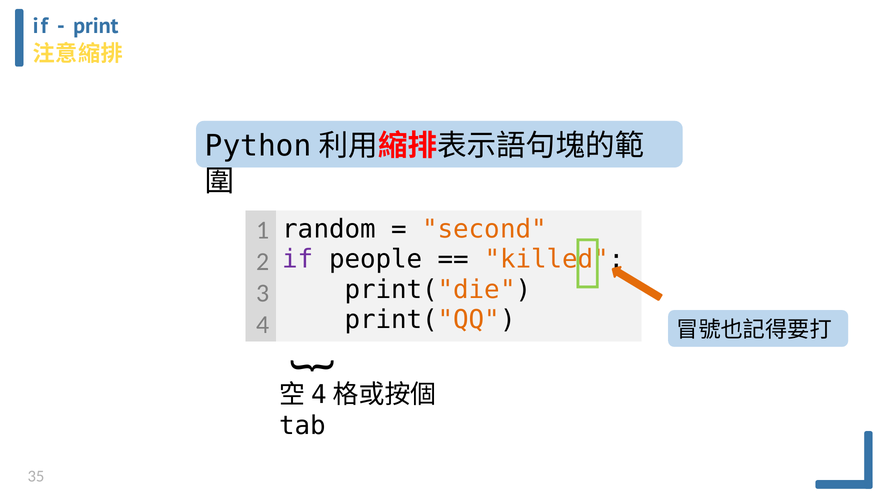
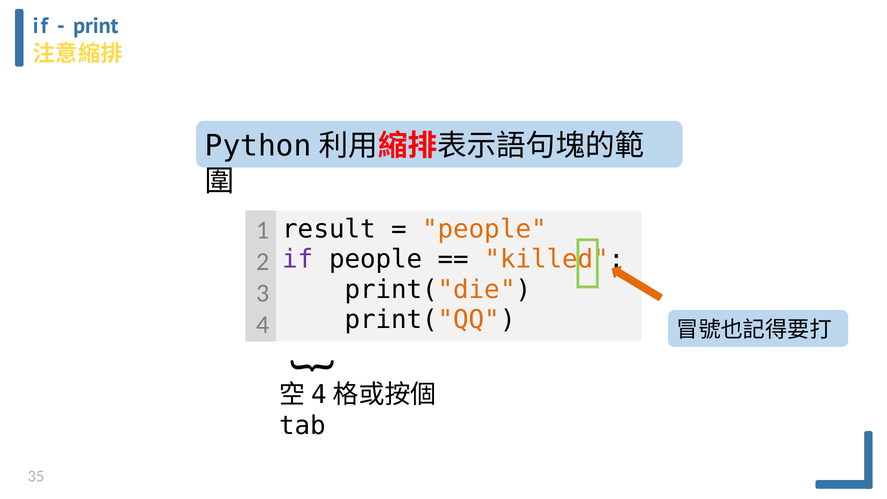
random: random -> result (329, 229)
second: second -> people (485, 229)
